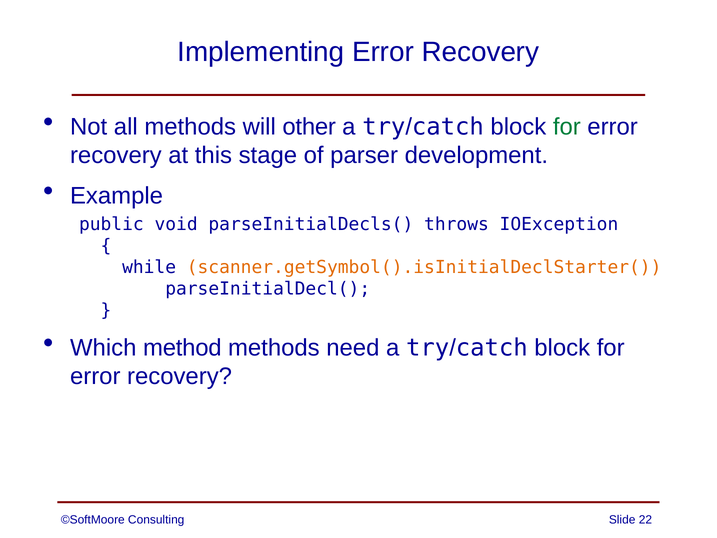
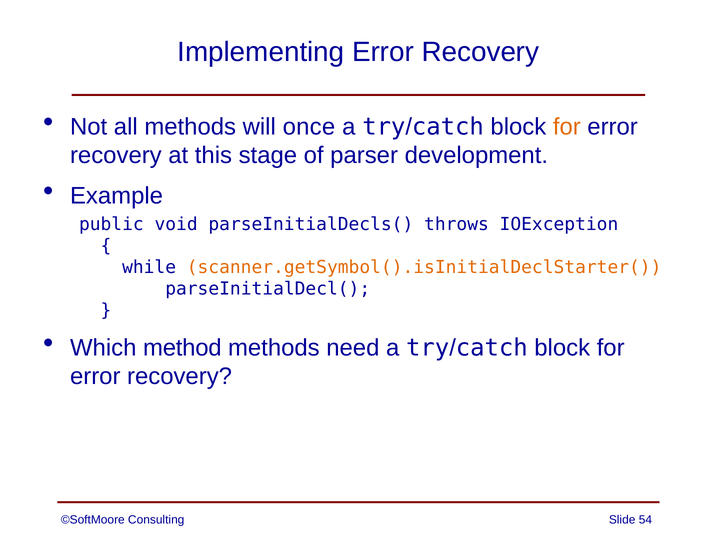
other: other -> once (309, 127)
for colour: green -> orange (567, 127)
22: 22 -> 54 (645, 519)
